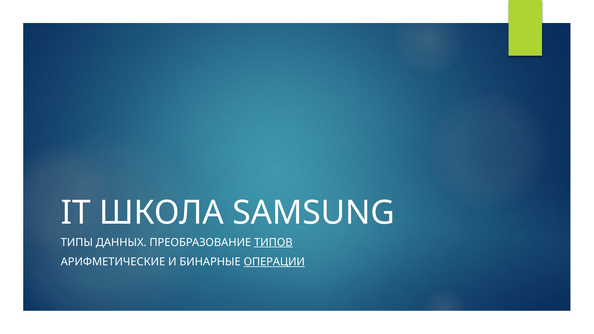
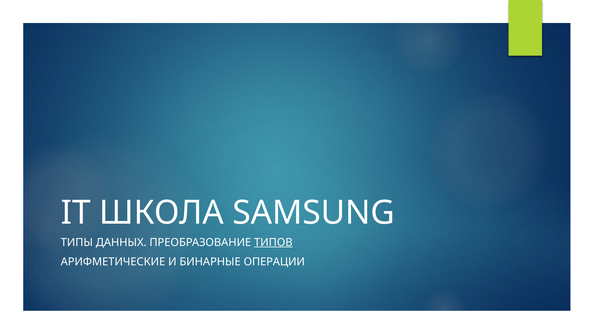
ОПЕРАЦИИ underline: present -> none (274, 262)
